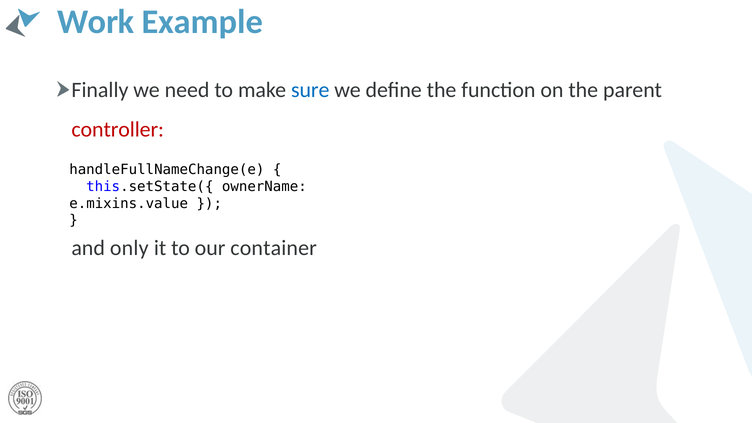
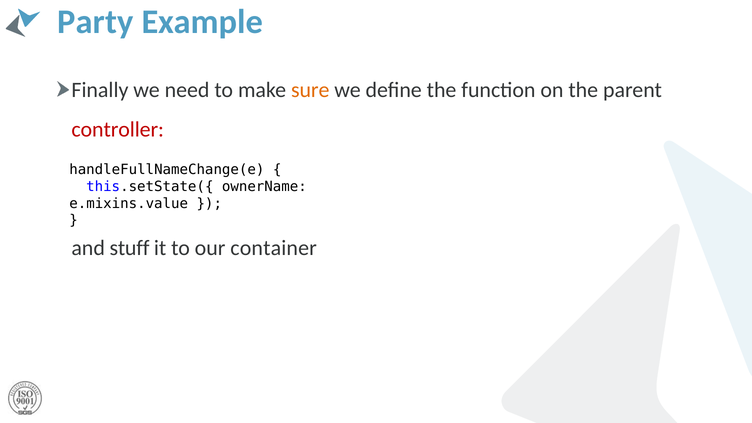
Work: Work -> Party (95, 22)
sure colour: blue -> orange (310, 90)
only: only -> stuff (129, 248)
